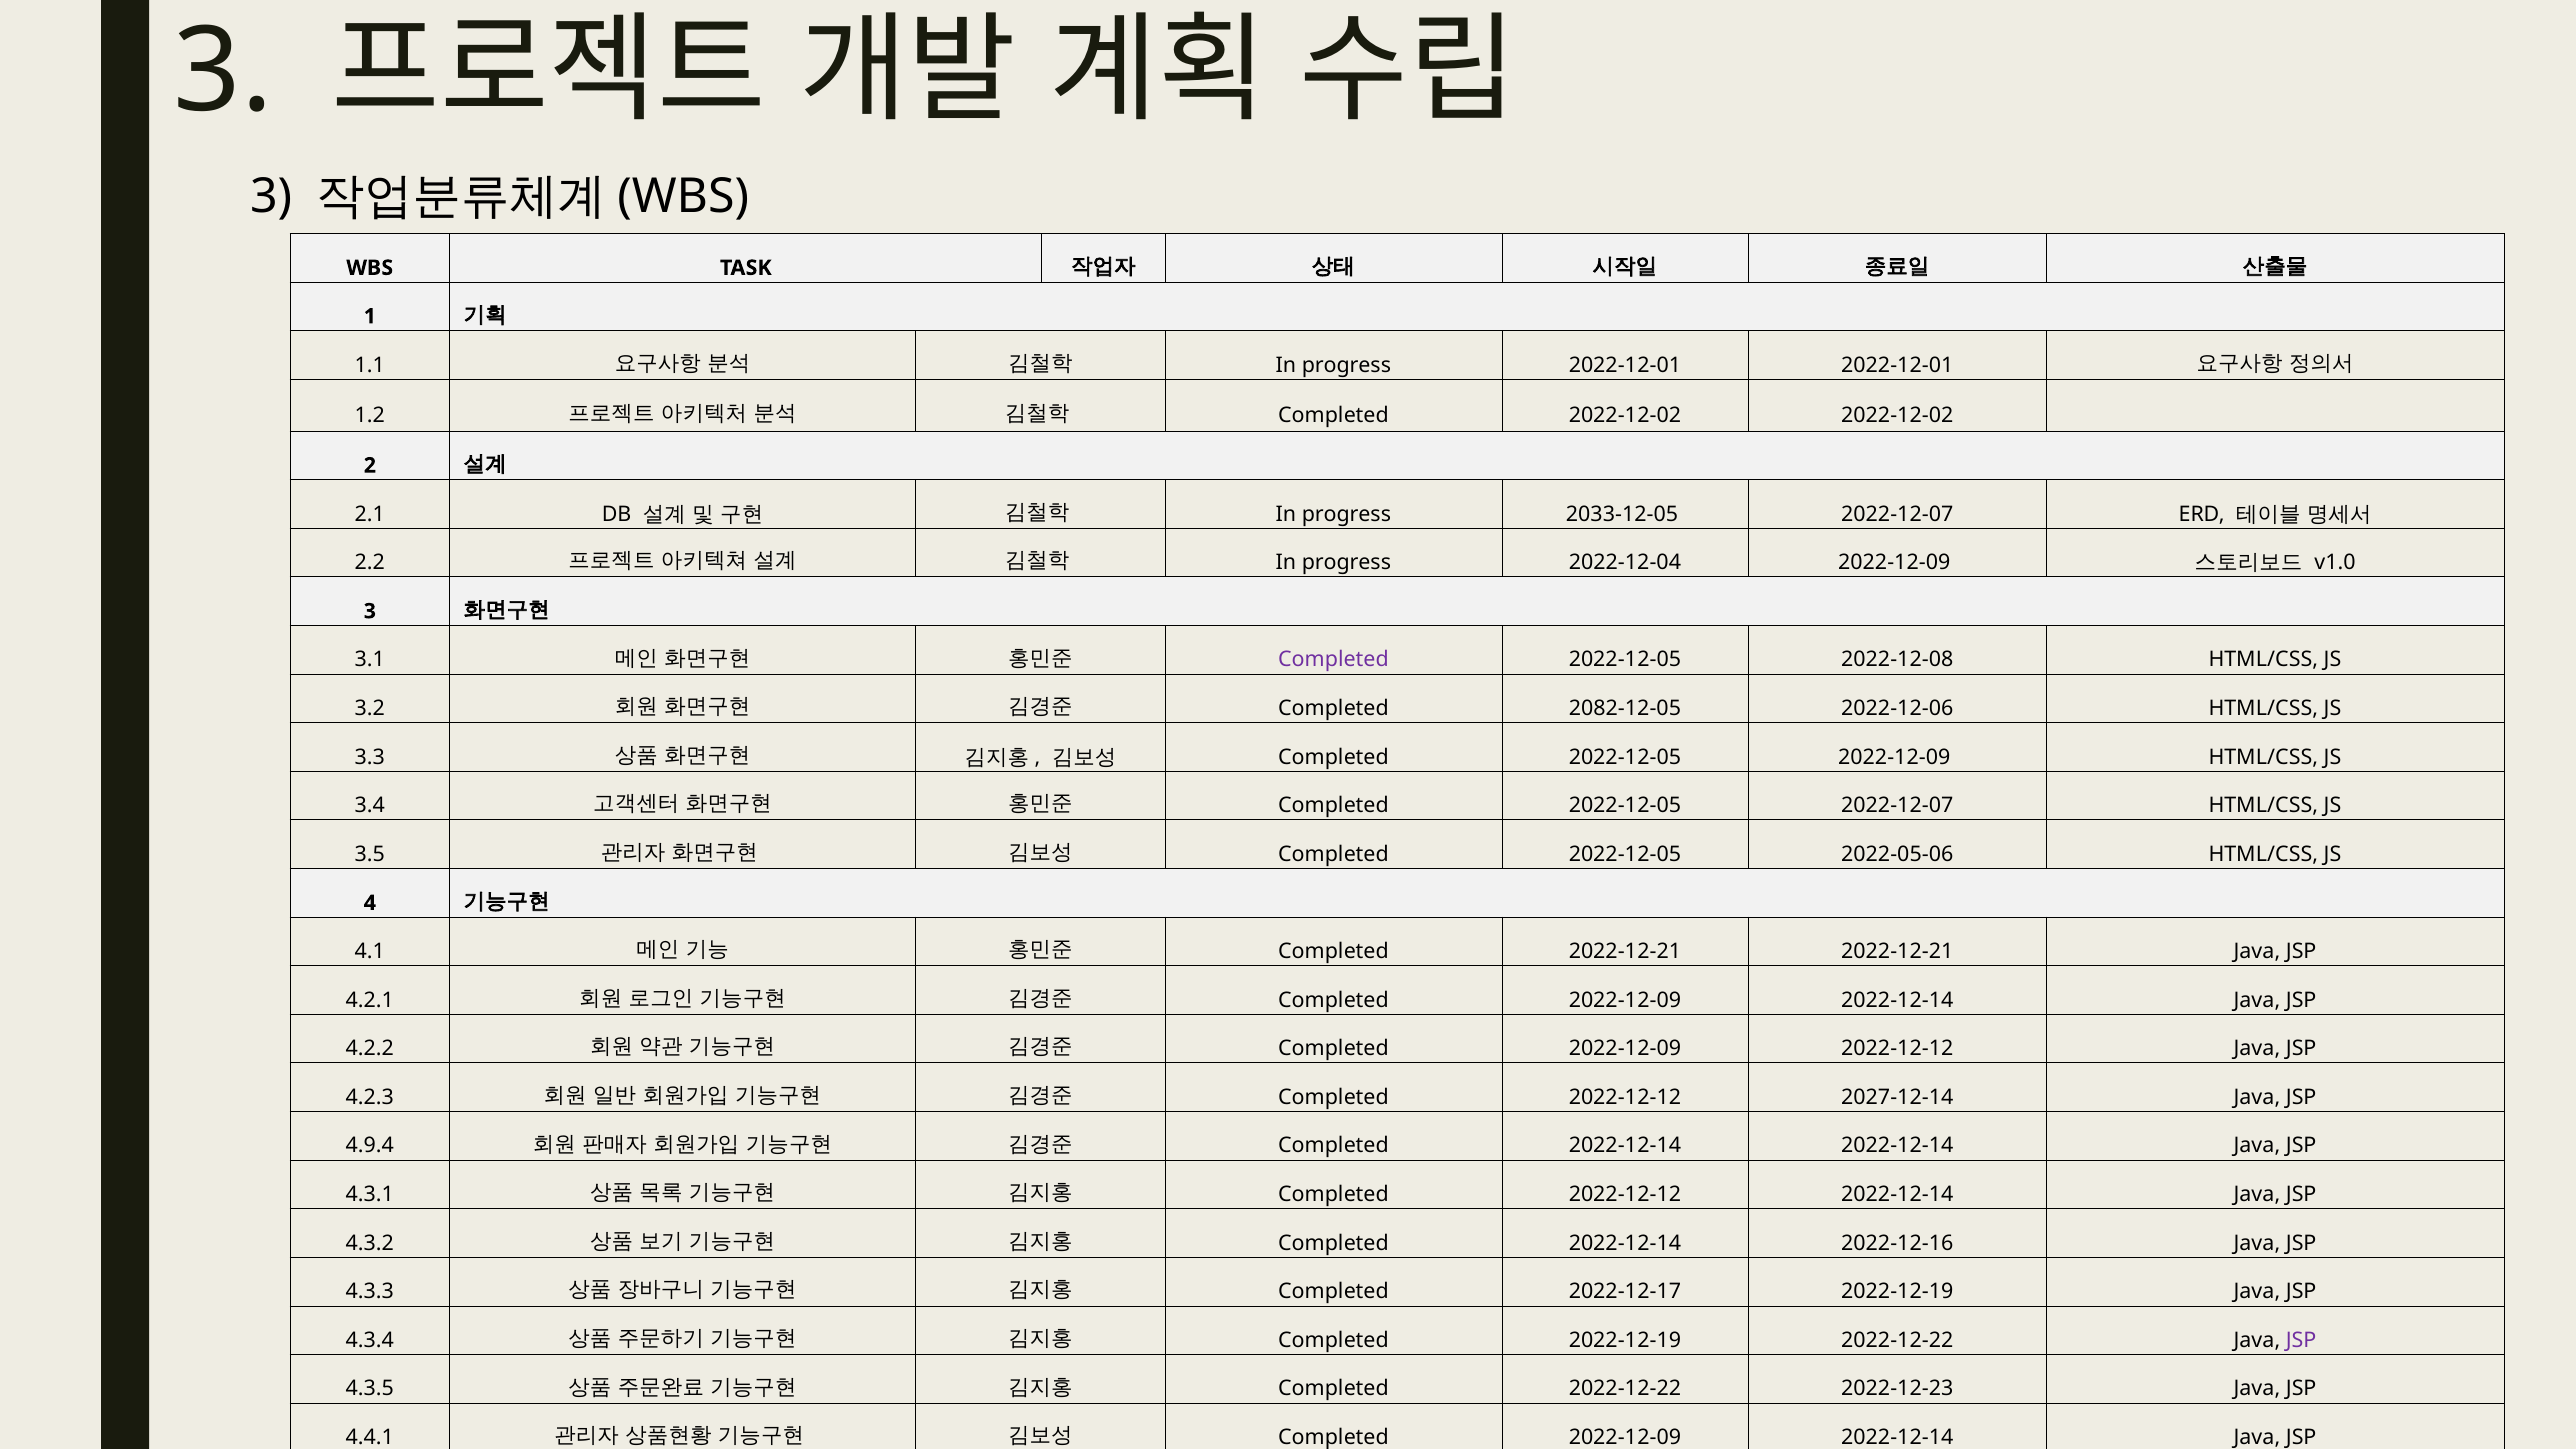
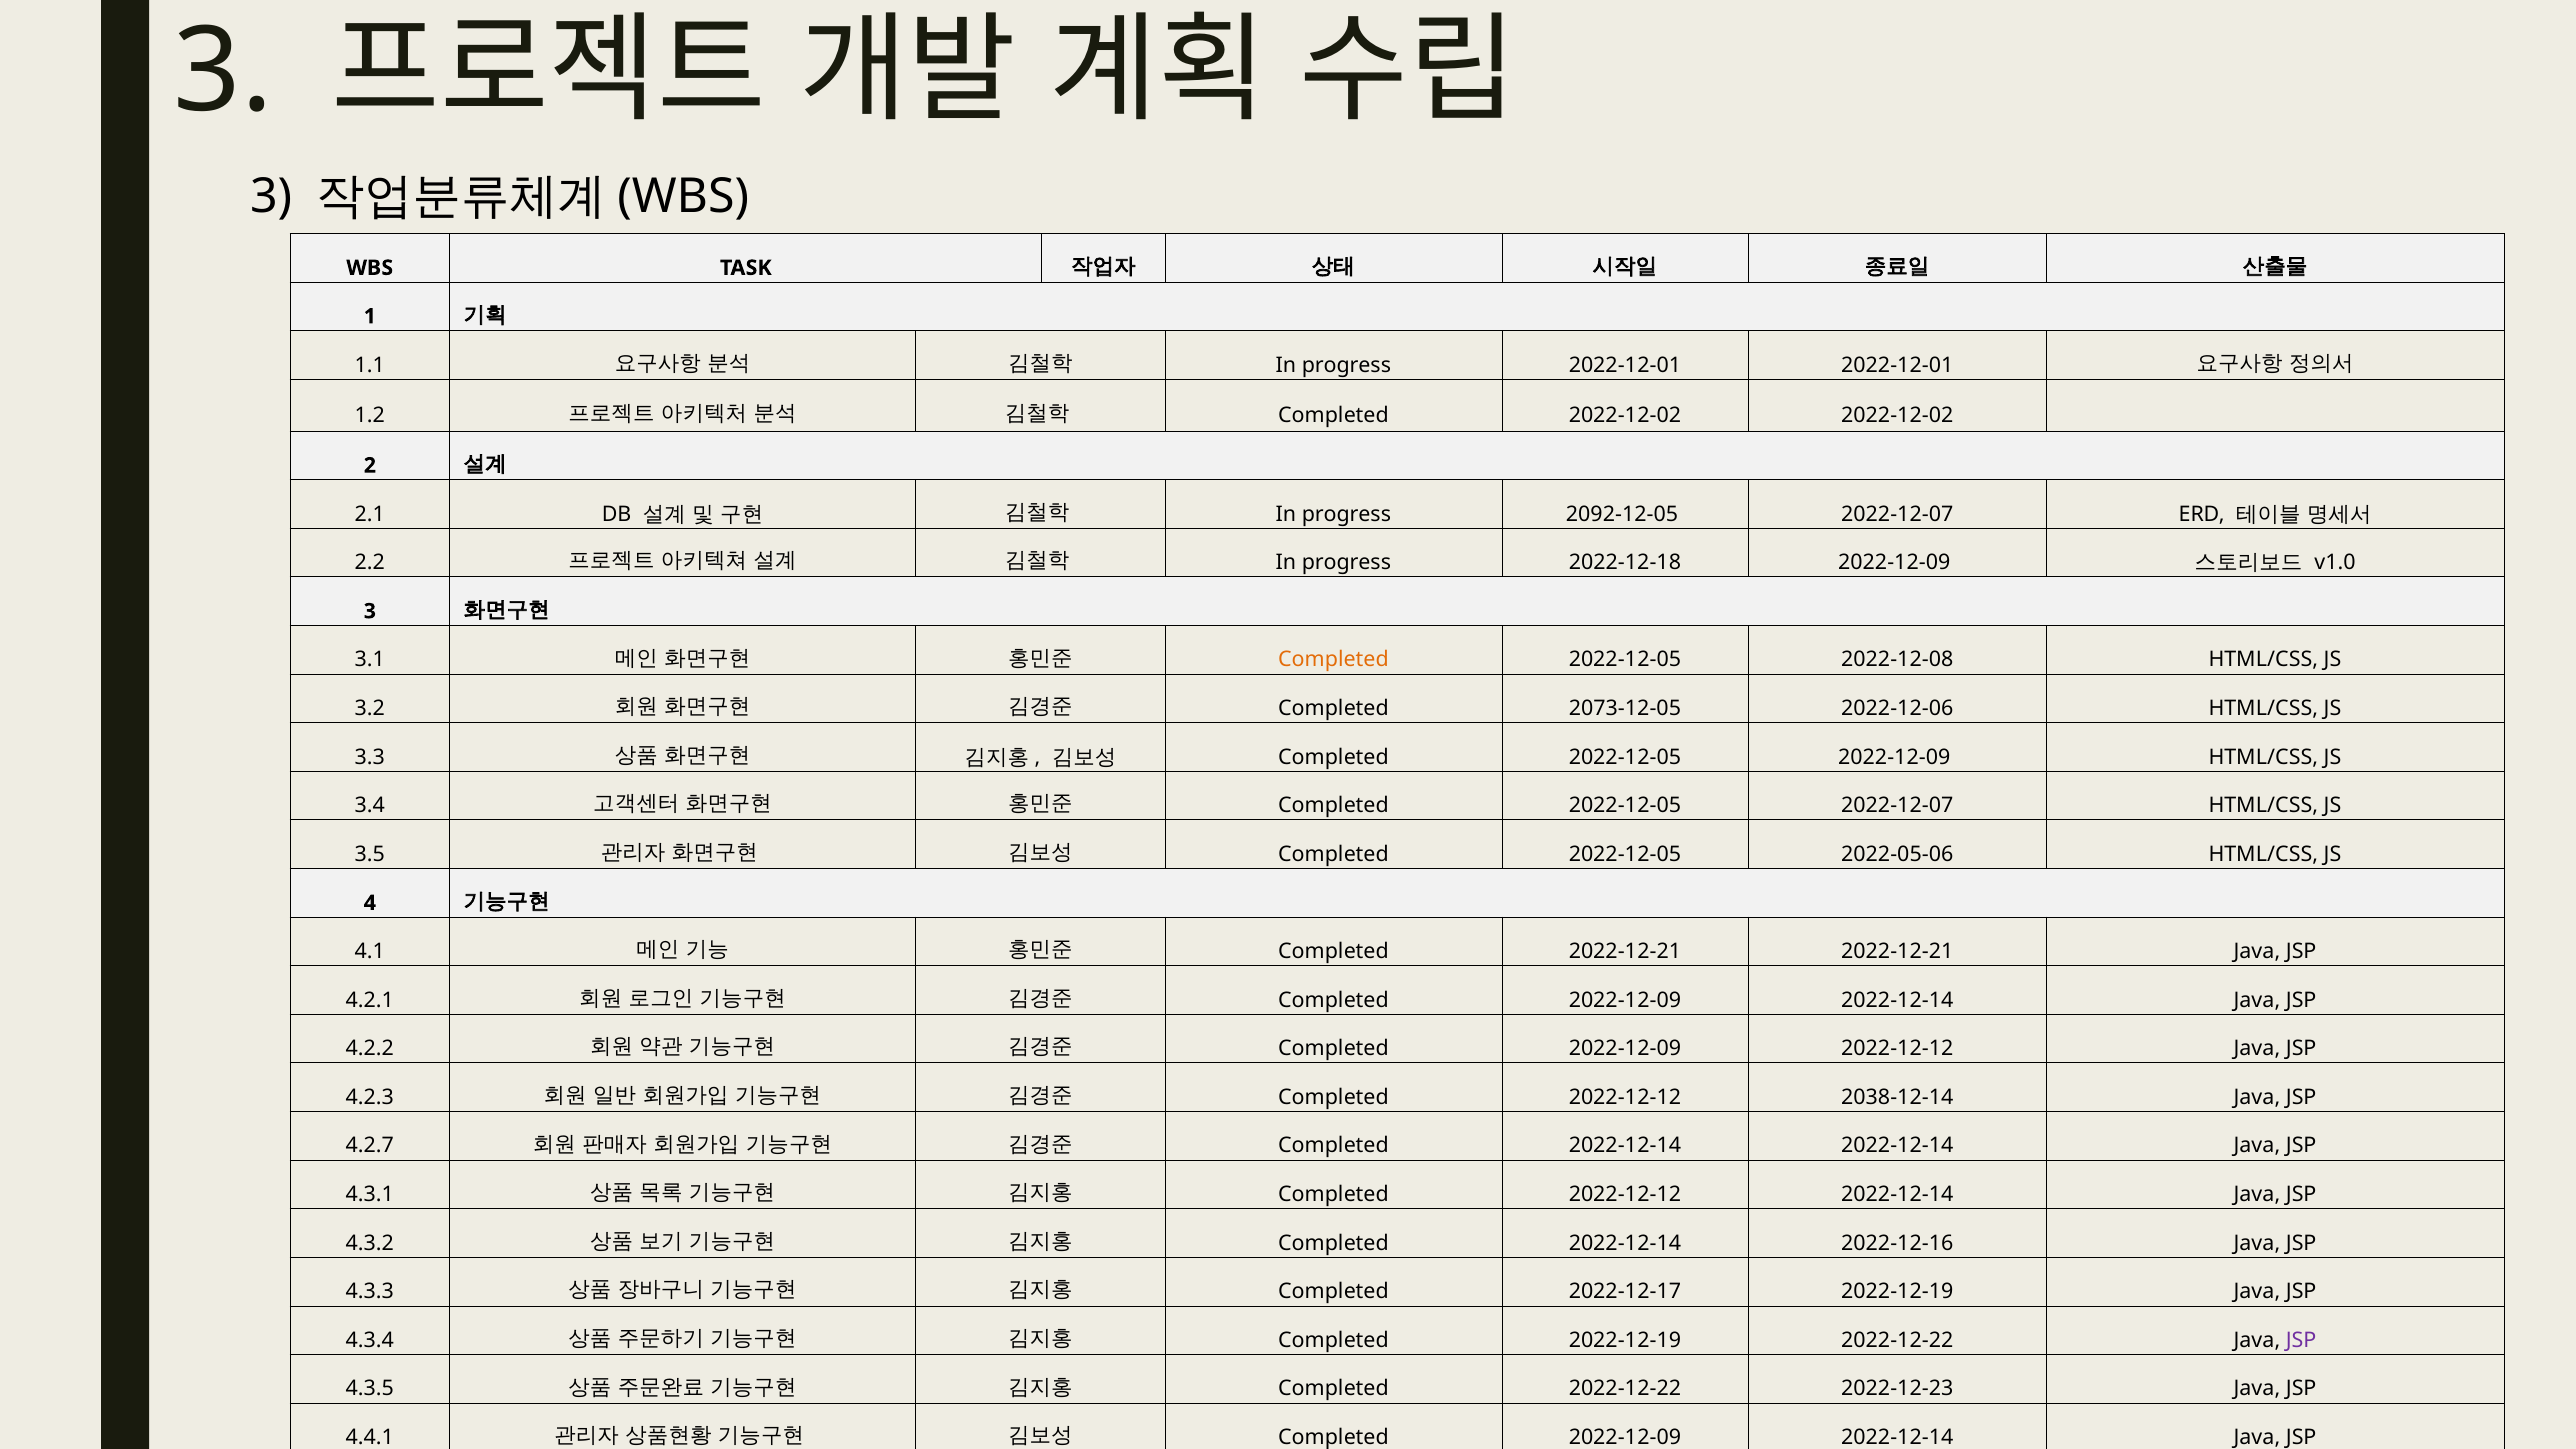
2033-12-05: 2033-12-05 -> 2092-12-05 (1622, 514)
2022-12-04: 2022-12-04 -> 2022-12-18 (1625, 563)
Completed colour: purple -> orange (1333, 660)
2082-12-05: 2082-12-05 -> 2073-12-05 (1625, 708)
2027-12-14: 2027-12-14 -> 2038-12-14 (1897, 1097)
4.9.4: 4.9.4 -> 4.2.7 (370, 1146)
